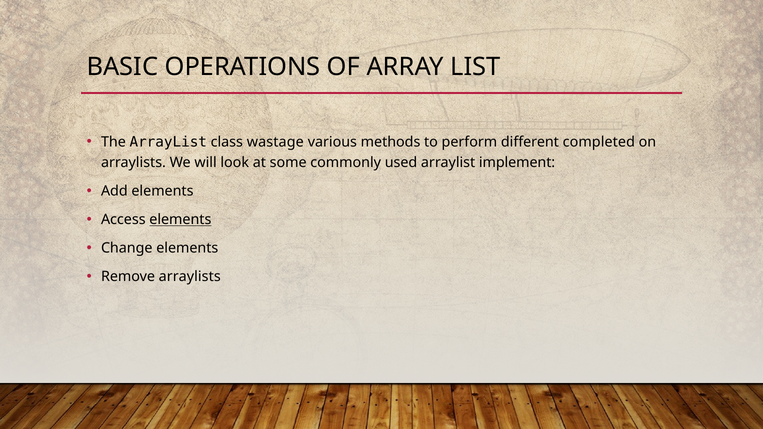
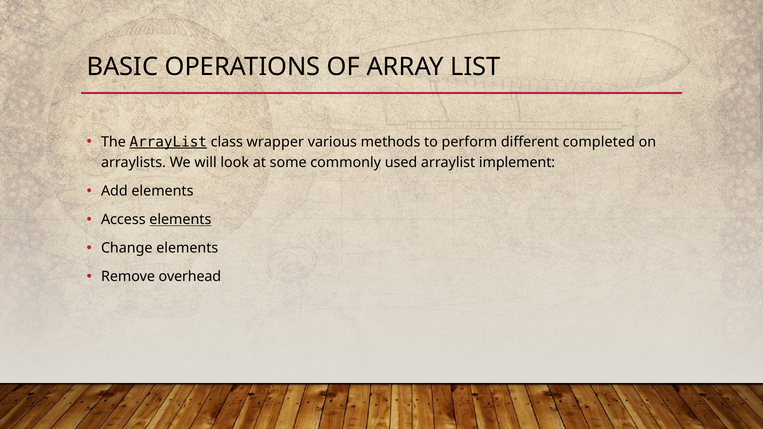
ArrayList underline: none -> present (168, 142)
wastage: wastage -> wrapper (275, 142)
Remove arraylists: arraylists -> overhead (190, 277)
